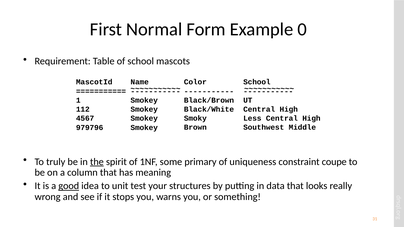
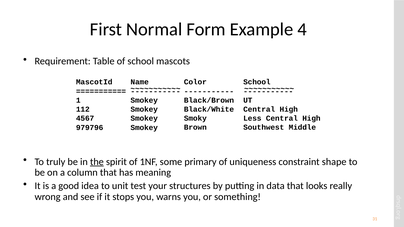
0: 0 -> 4 (302, 29)
coupe: coupe -> shape (334, 162)
good underline: present -> none (69, 186)
